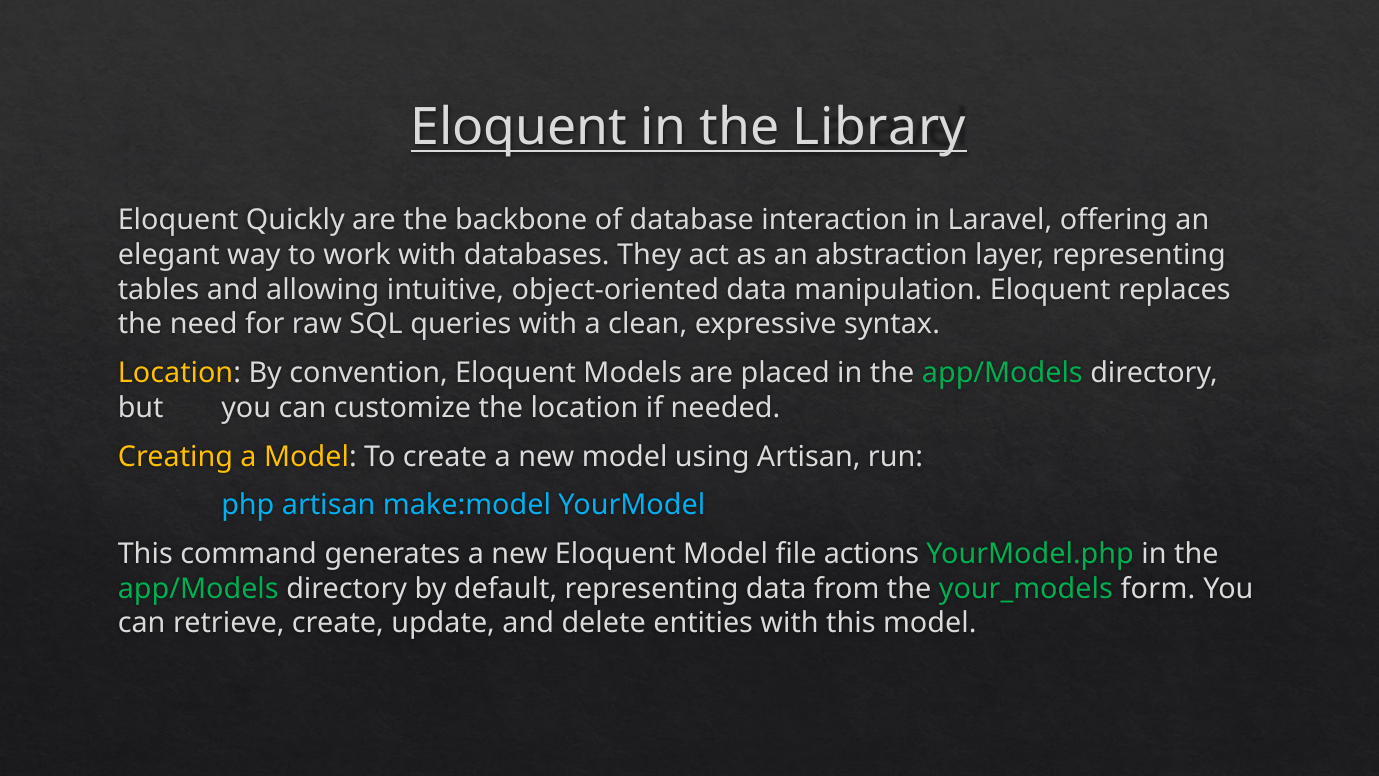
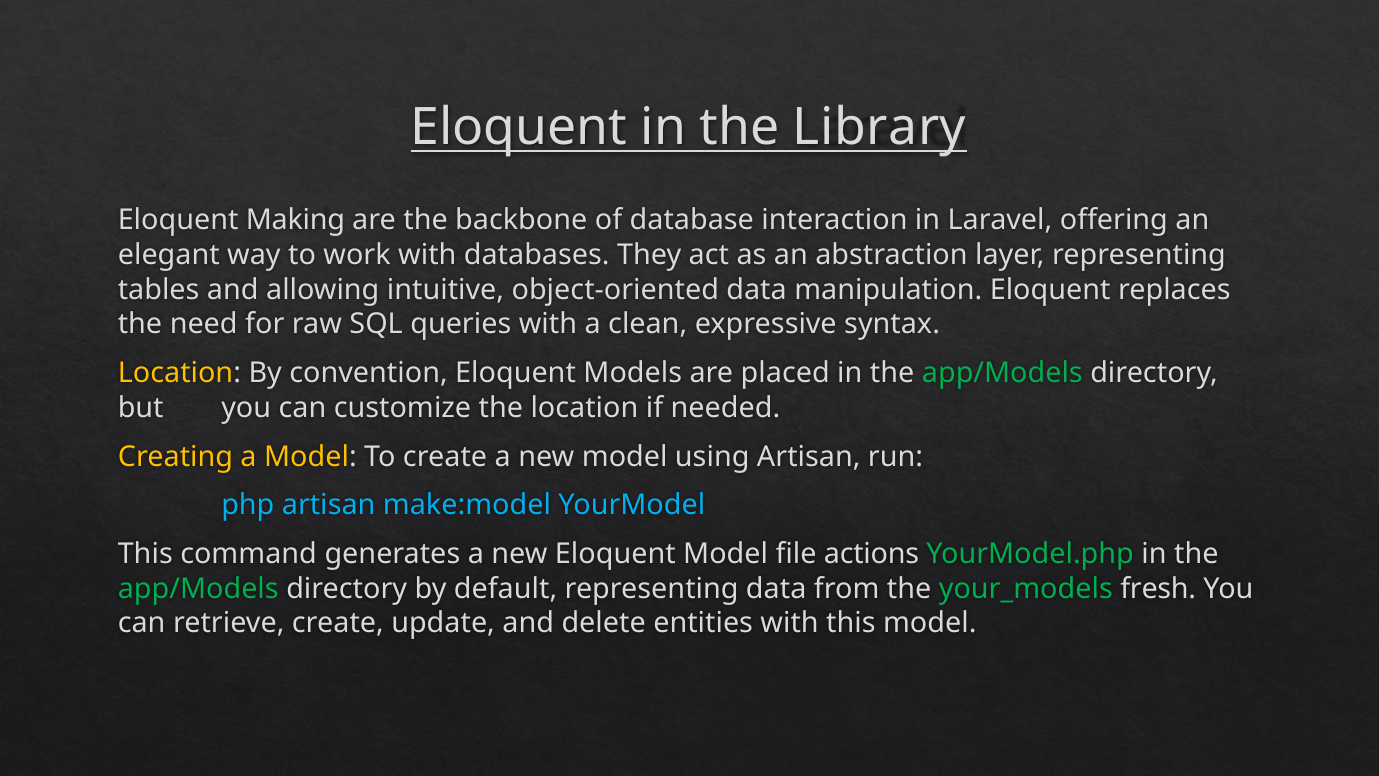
Quickly: Quickly -> Making (295, 220)
form: form -> fresh (1158, 589)
